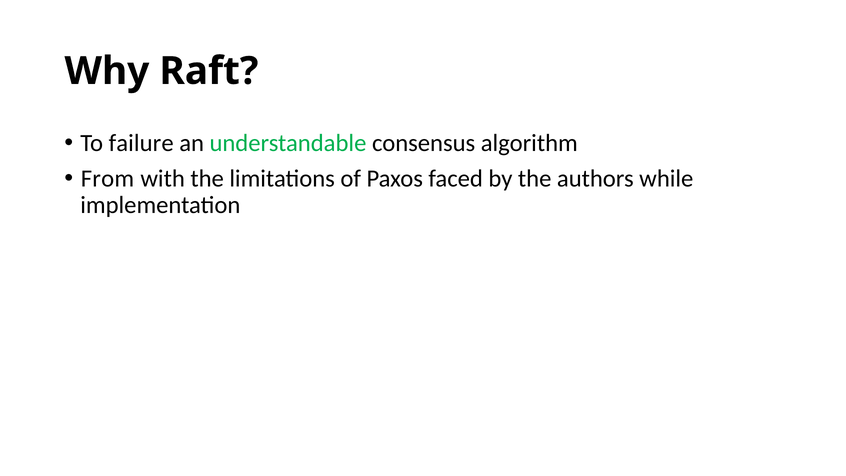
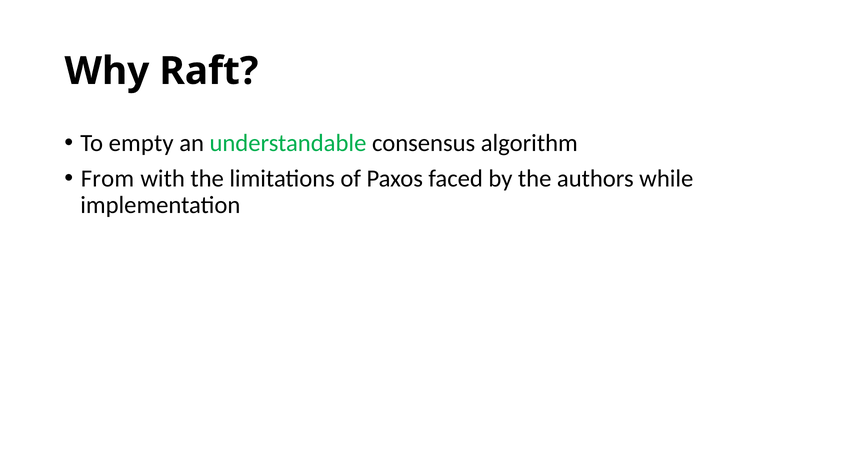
failure: failure -> empty (141, 143)
